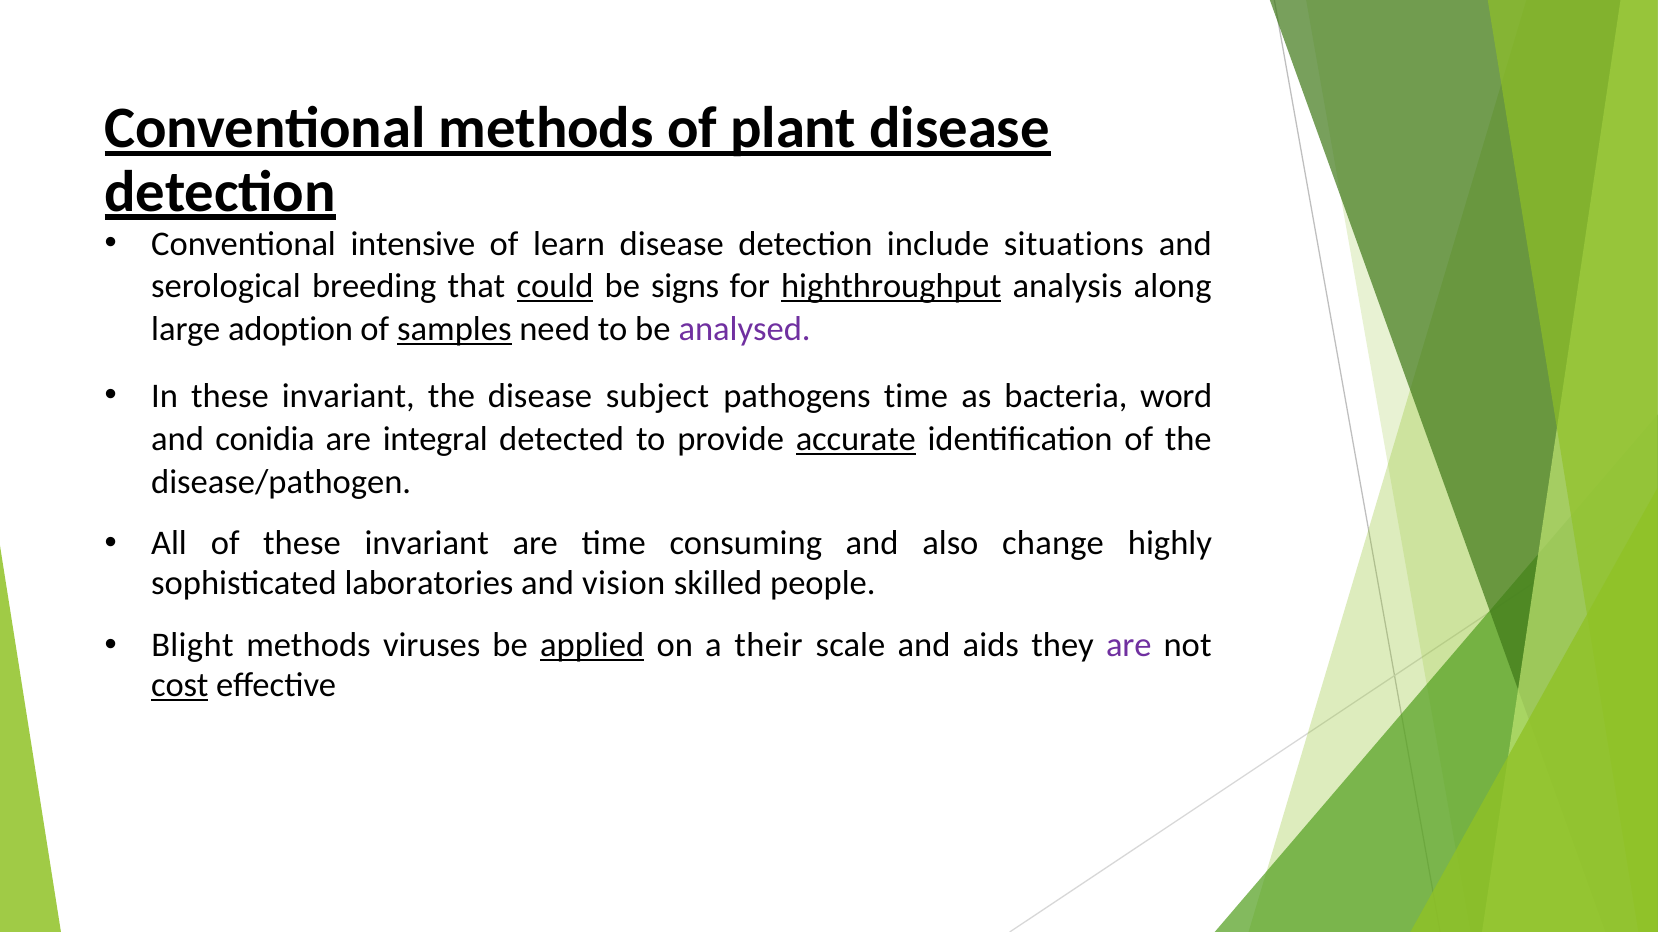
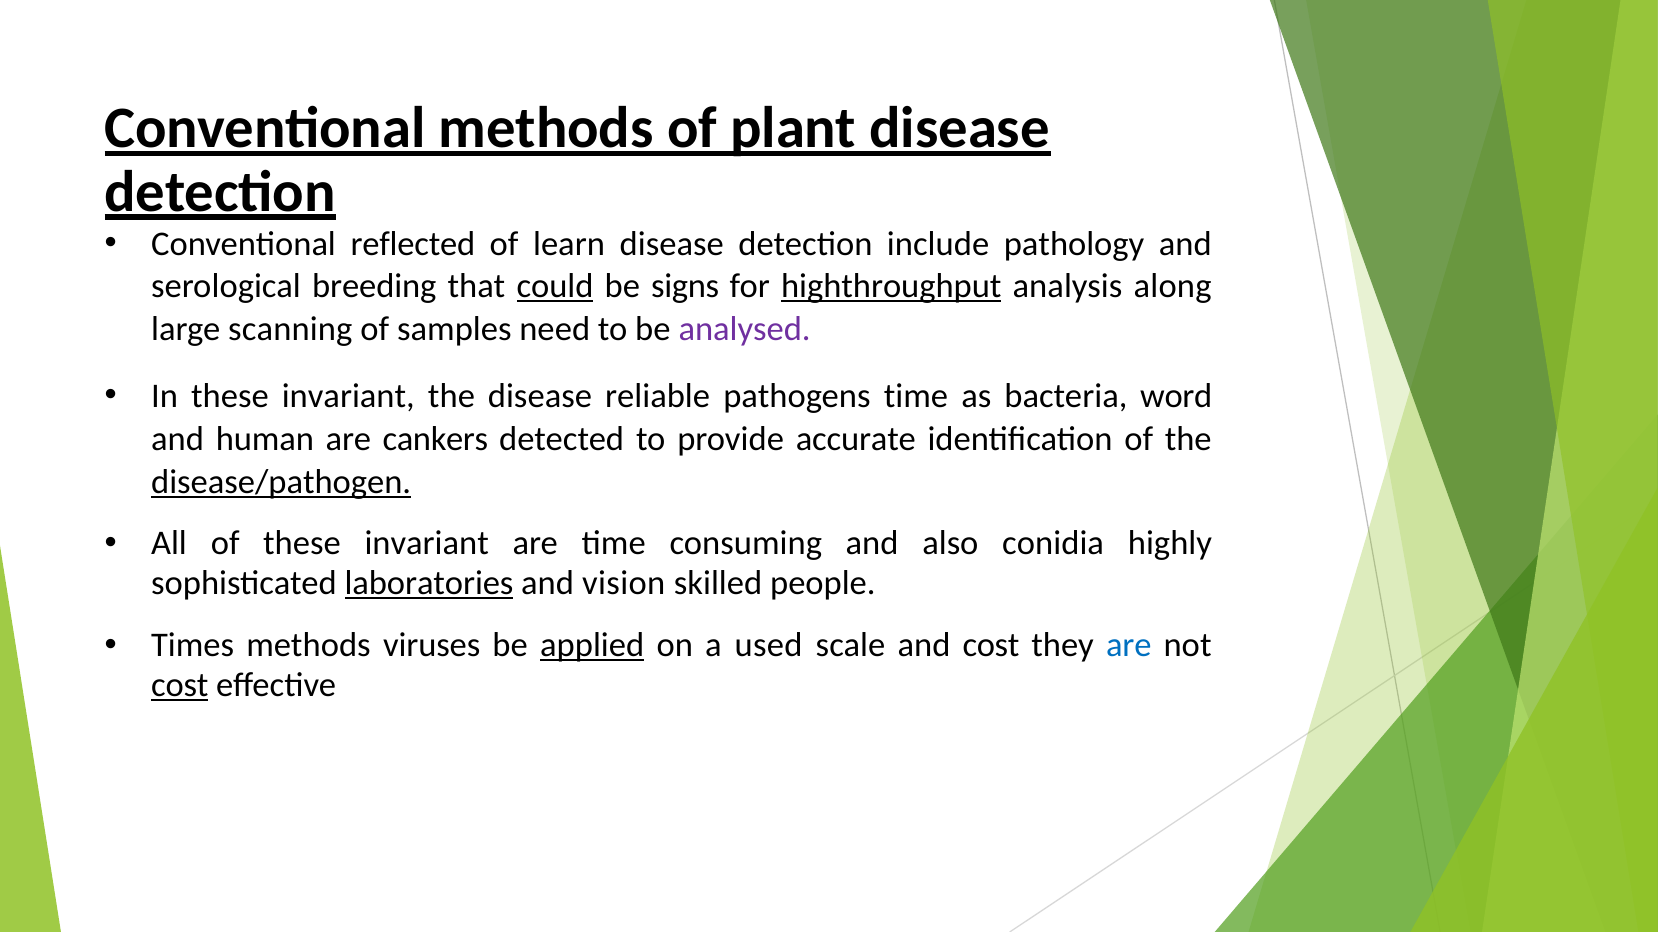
intensive: intensive -> reflected (413, 244)
situations: situations -> pathology (1074, 244)
adoption: adoption -> scanning (290, 329)
samples underline: present -> none (454, 329)
subject: subject -> reliable (658, 397)
conidia: conidia -> human (265, 439)
integral: integral -> cankers (435, 439)
accurate underline: present -> none (856, 439)
disease/pathogen underline: none -> present (281, 482)
change: change -> conidia (1053, 544)
laboratories underline: none -> present (429, 584)
Blight: Blight -> Times (193, 645)
their: their -> used (769, 645)
and aids: aids -> cost (991, 645)
are colour: purple -> blue (1129, 645)
